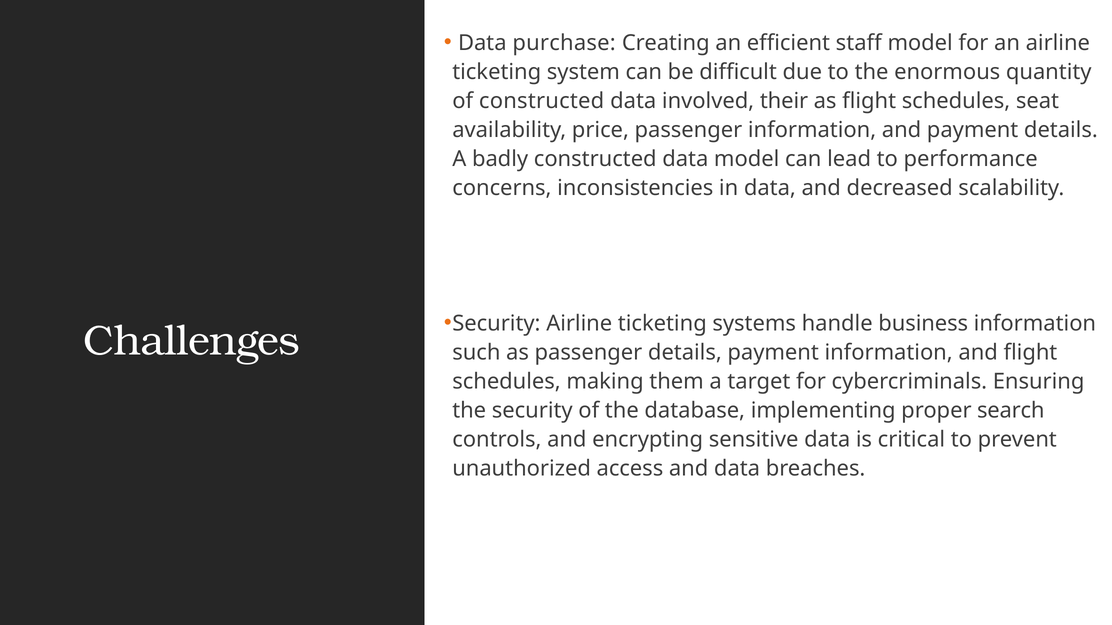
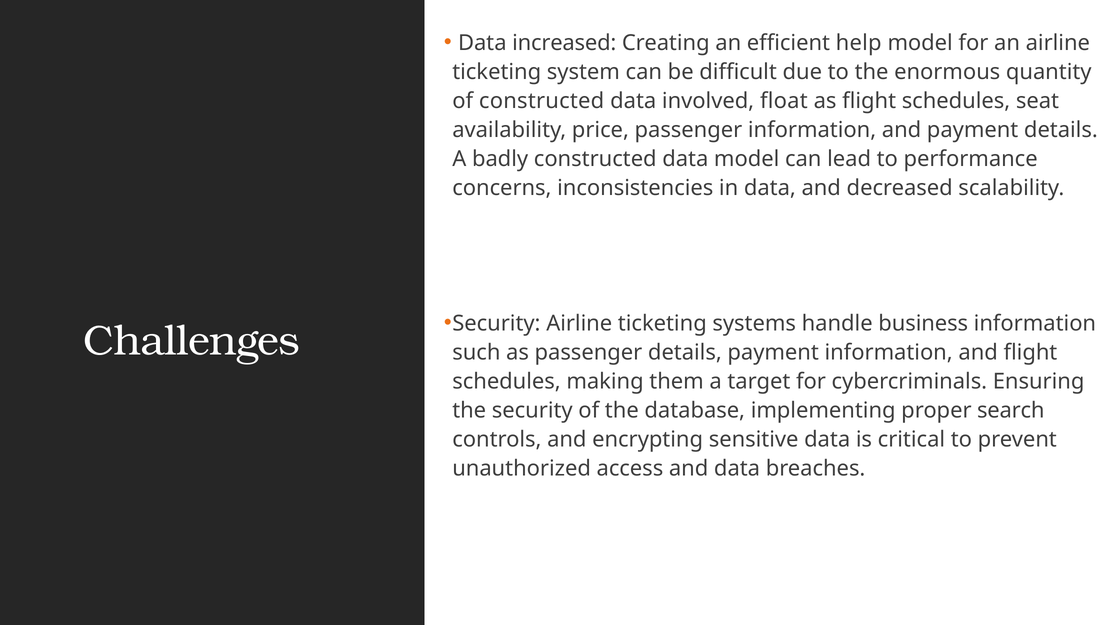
purchase: purchase -> increased (564, 43)
staff: staff -> help (859, 43)
their: their -> float (784, 101)
